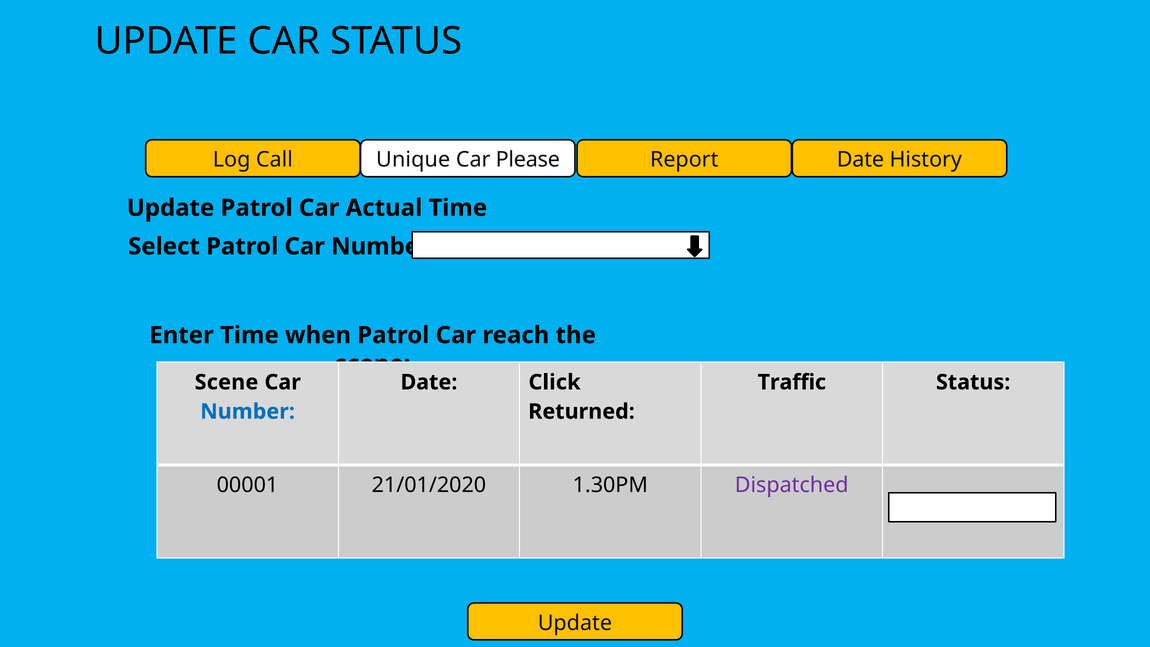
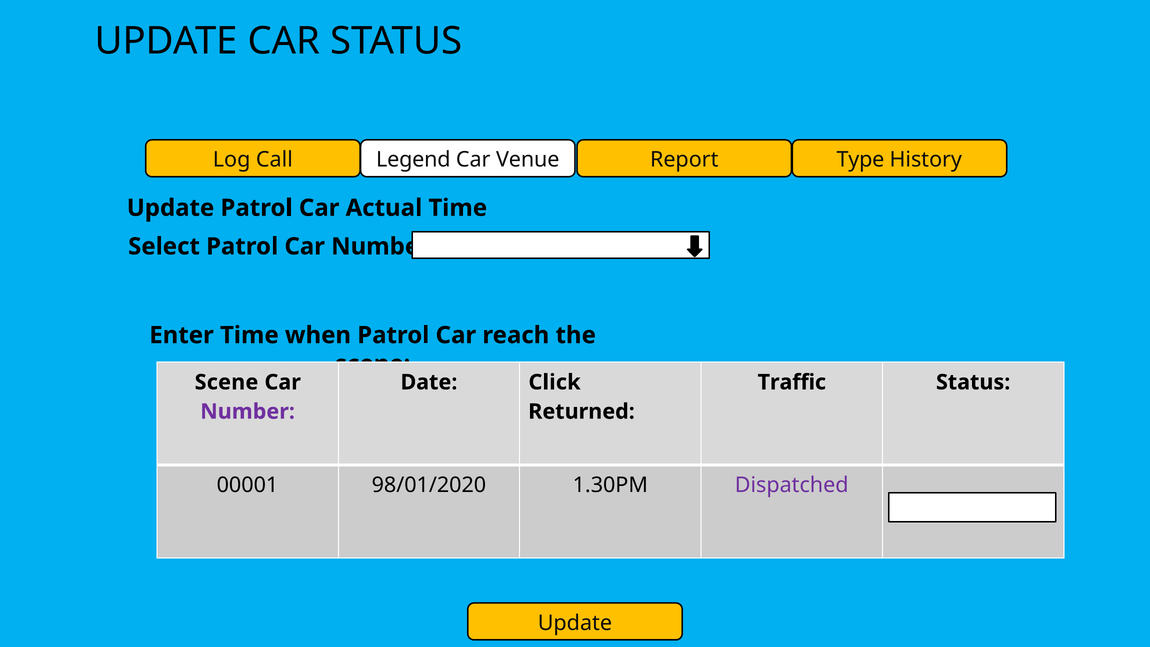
Unique: Unique -> Legend (413, 160)
Please: Please -> Venue (528, 160)
Report Date: Date -> Type (860, 160)
Number colour: blue -> purple (248, 412)
21/01/2020: 21/01/2020 -> 98/01/2020 (429, 485)
